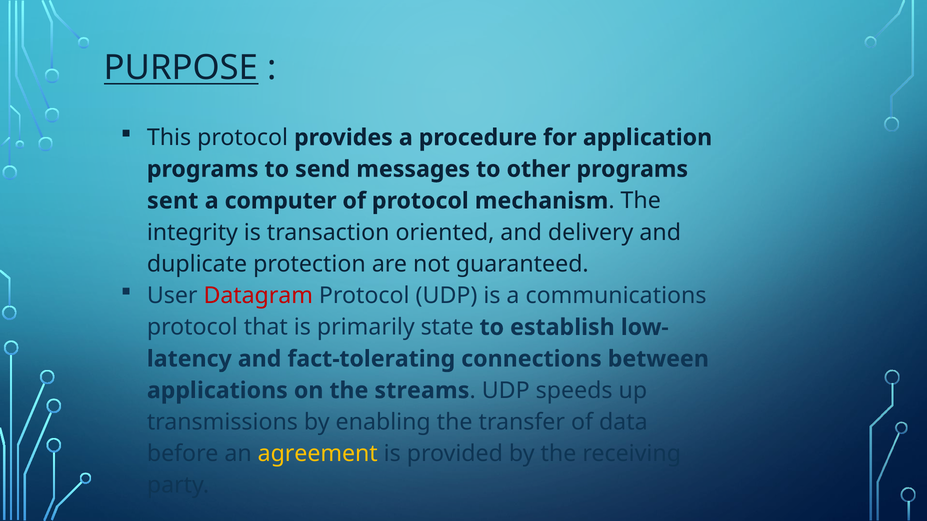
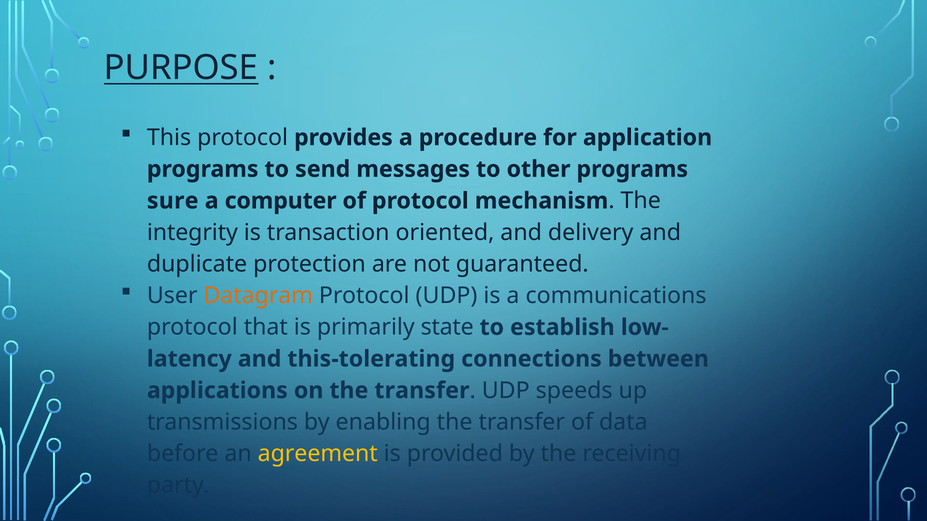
sent: sent -> sure (173, 201)
Datagram colour: red -> orange (258, 296)
fact-tolerating: fact-tolerating -> this-tolerating (371, 359)
on the streams: streams -> transfer (422, 391)
